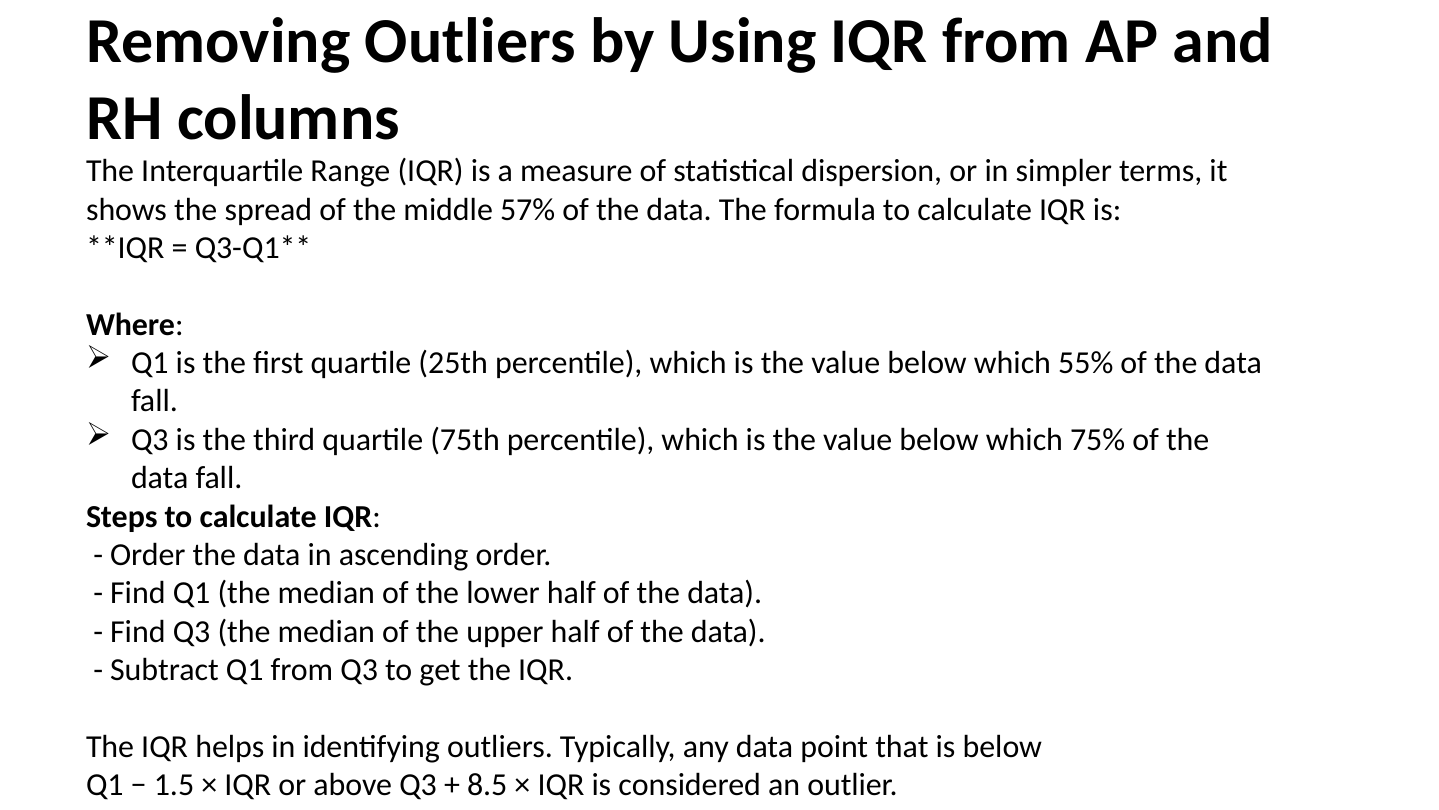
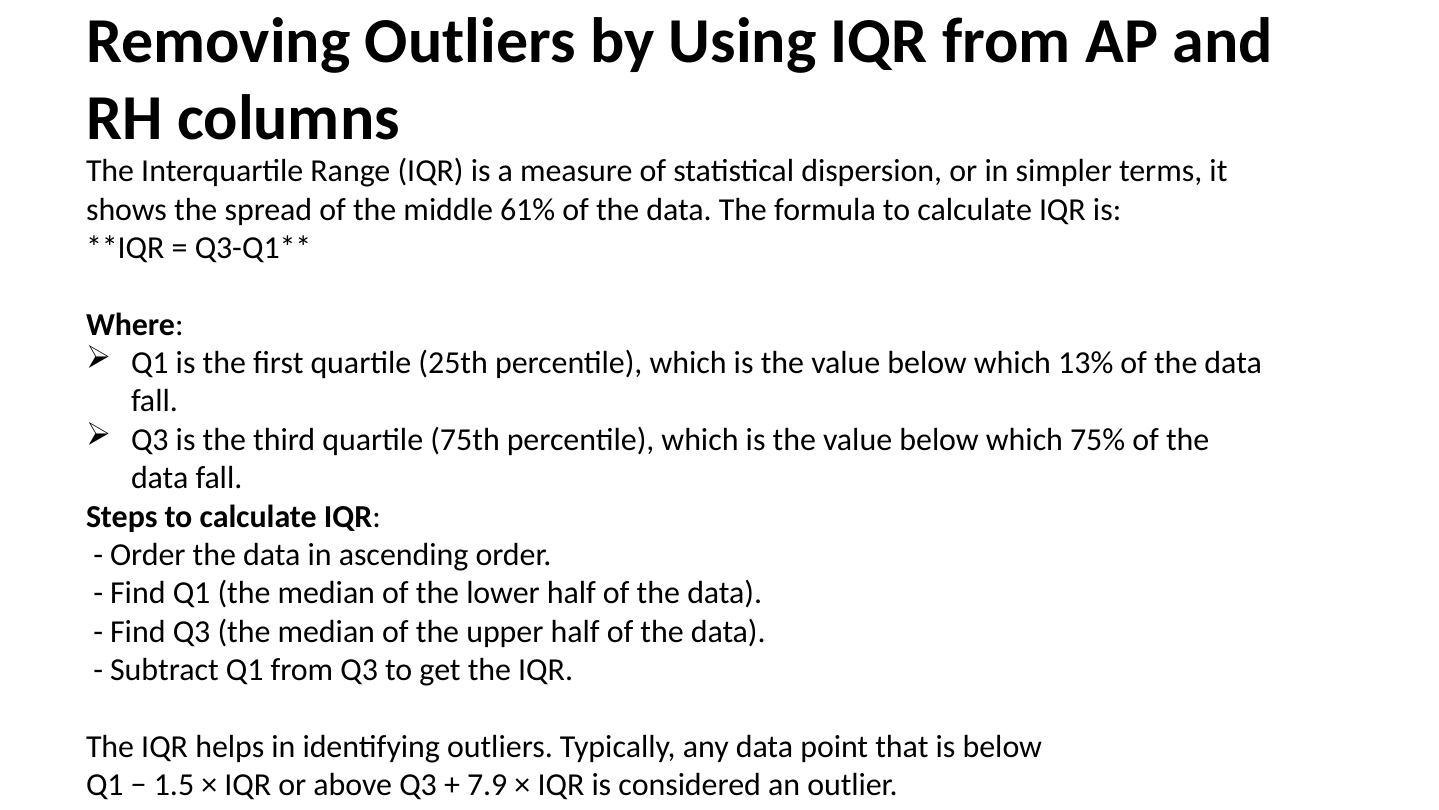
57%: 57% -> 61% (528, 209)
55%: 55% -> 13% (1086, 363)
8.5: 8.5 -> 7.9 (487, 785)
